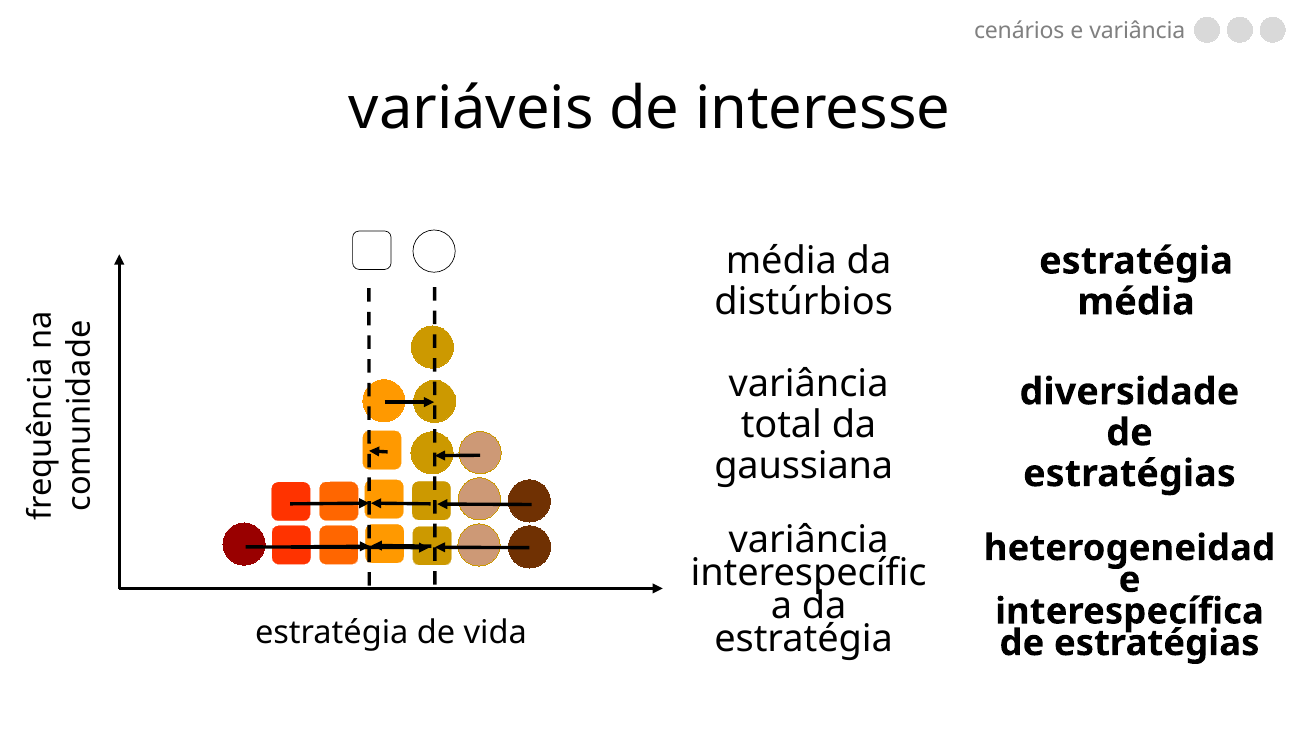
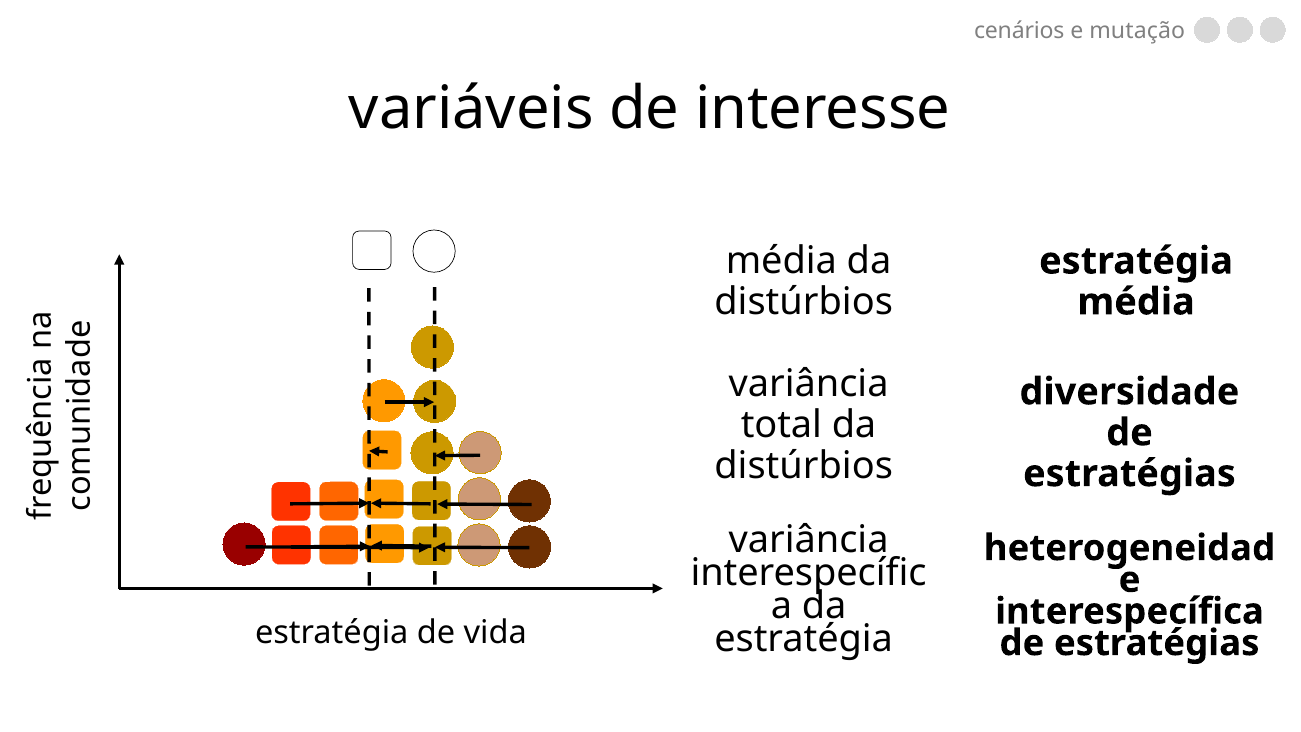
e variância: variância -> mutação (1137, 30)
gaussiana: gaussiana -> distúrbios (804, 466)
